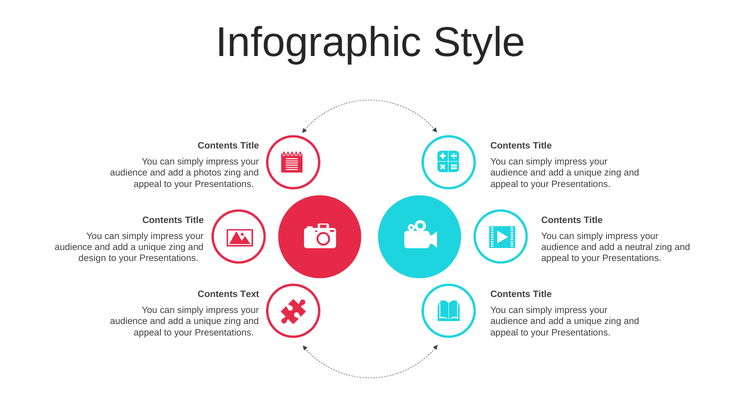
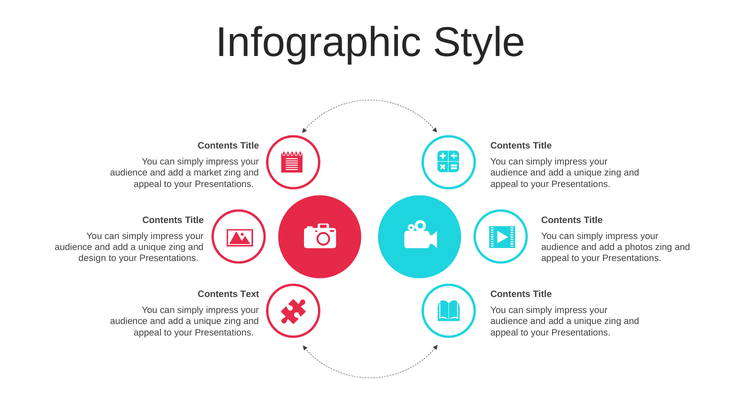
photos: photos -> market (208, 173)
neutral: neutral -> photos (639, 247)
